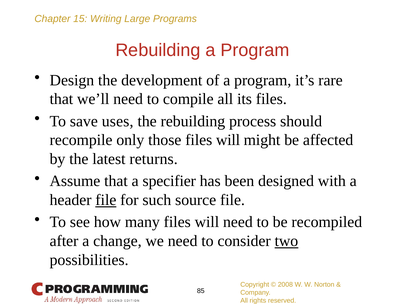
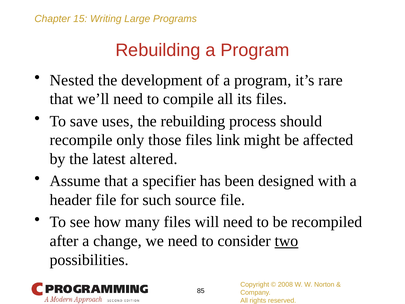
Design: Design -> Nested (72, 80)
those files will: will -> link (228, 140)
returns: returns -> altered (154, 159)
file underline: present -> none (106, 200)
